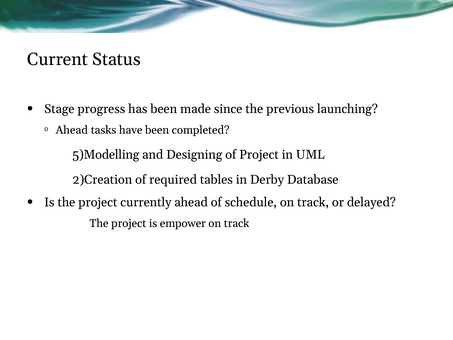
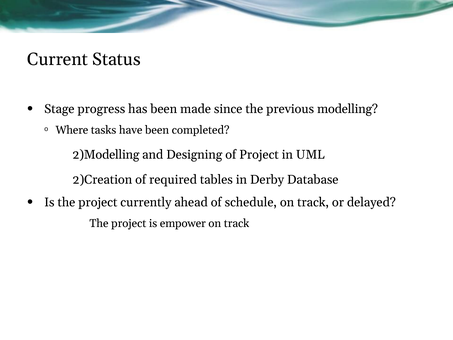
launching: launching -> modelling (347, 109)
Ahead: Ahead -> Where (72, 130)
5)Modelling: 5)Modelling -> 2)Modelling (106, 154)
